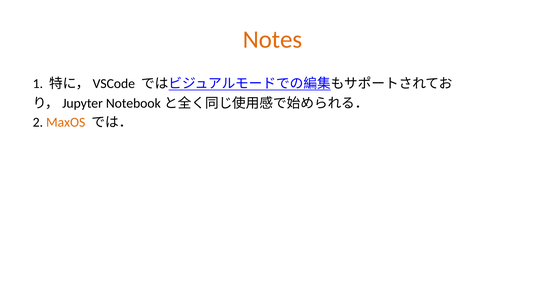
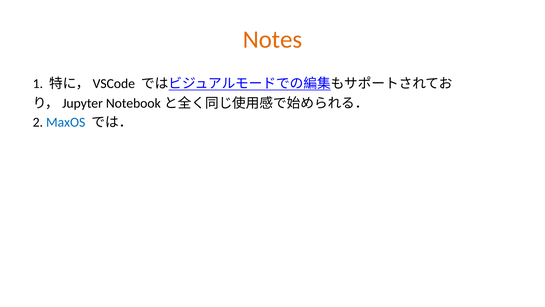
MaxOS colour: orange -> blue (66, 122)
